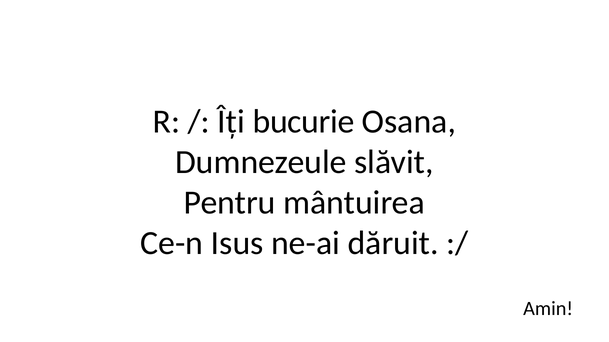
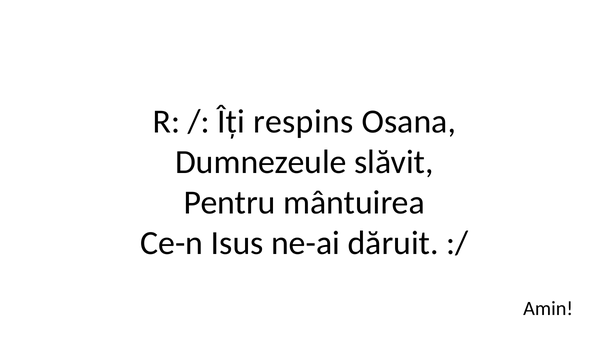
bucurie: bucurie -> respins (303, 122)
